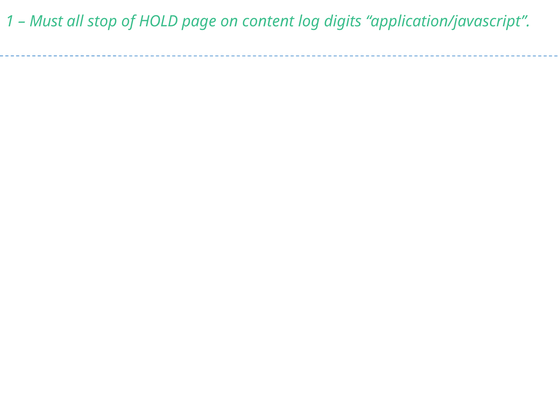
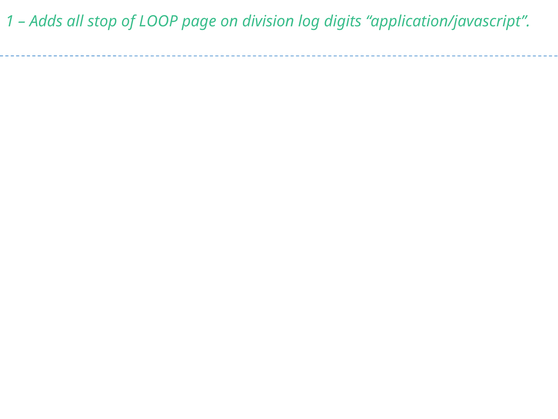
Must: Must -> Adds (46, 21)
HOLD: HOLD -> LOOP (158, 21)
content: content -> division (268, 21)
